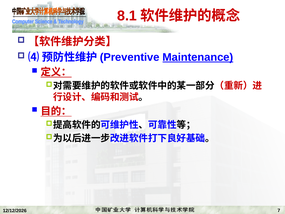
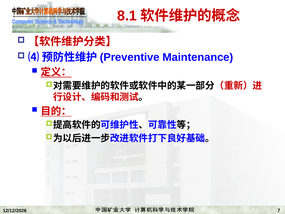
Maintenance underline: present -> none (198, 57)
